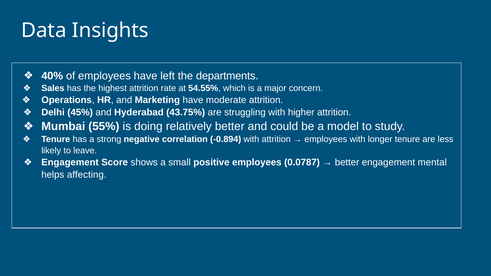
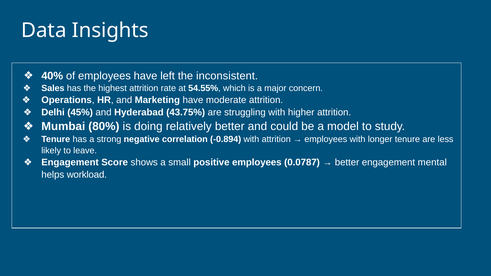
departments: departments -> inconsistent (227, 76)
55%: 55% -> 80% (104, 126)
affecting: affecting -> workload (87, 175)
